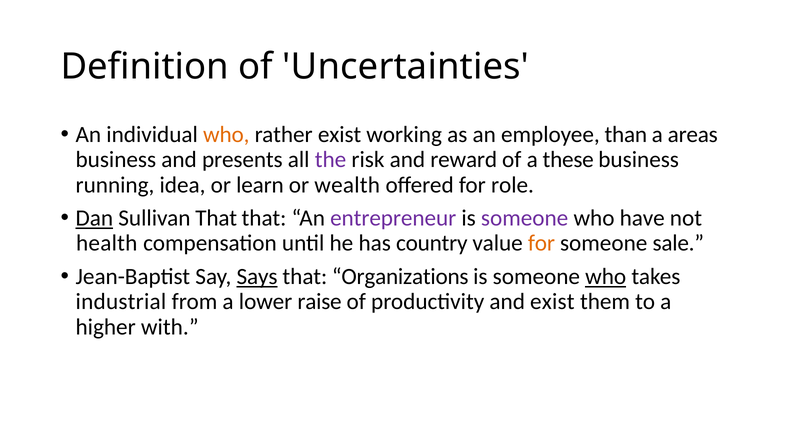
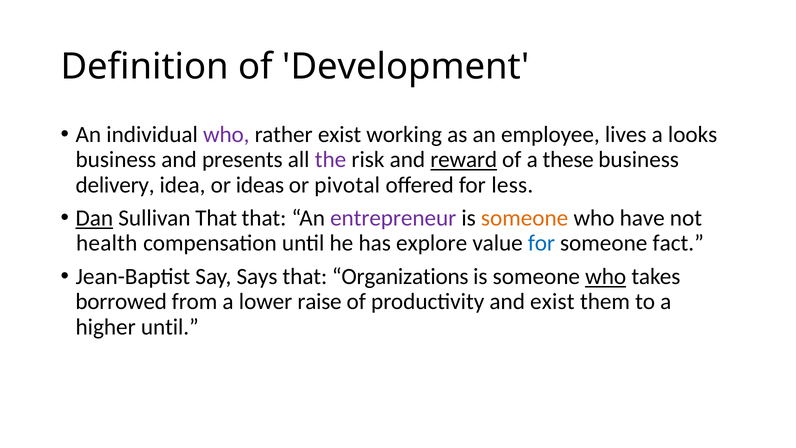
Uncertainties: Uncertainties -> Development (406, 67)
who colour: orange -> purple (226, 135)
than: than -> lives (626, 135)
areas: areas -> looks (693, 135)
reward underline: none -> present (464, 160)
running: running -> delivery (115, 185)
learn: learn -> ideas (260, 185)
wealth: wealth -> pivotal (347, 185)
role: role -> less (512, 185)
someone colour: purple -> orange (525, 218)
country: country -> explore (432, 243)
for colour: orange -> blue (541, 243)
sale: sale -> fact (678, 243)
Says underline: present -> none (257, 277)
industrial: industrial -> borrowed (121, 302)
higher with: with -> until (170, 327)
